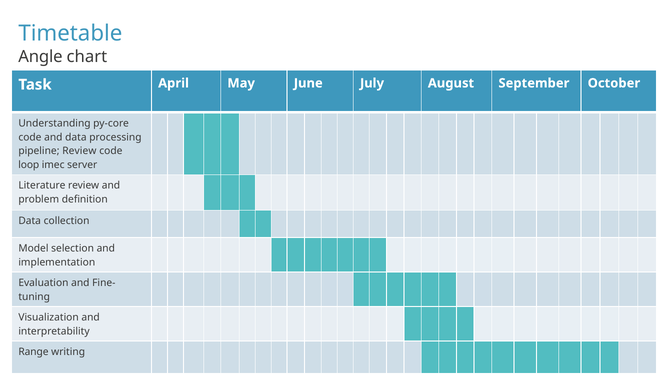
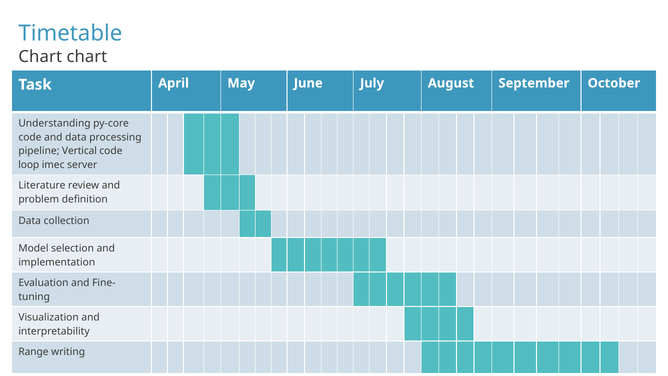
Angle: Angle -> Chart (40, 57)
pipeline Review: Review -> Vertical (79, 151)
